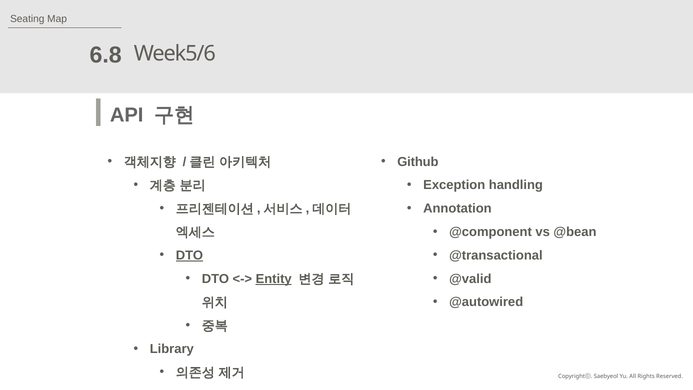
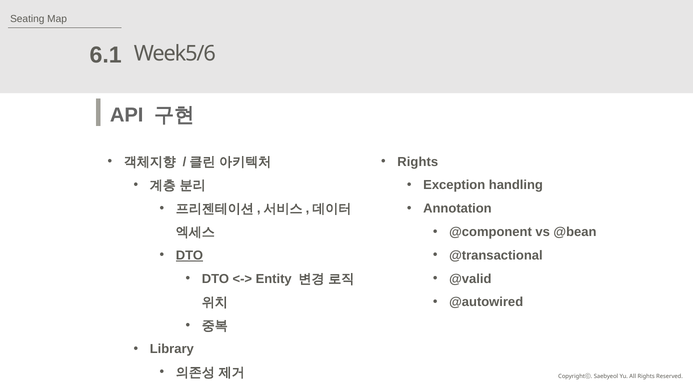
6.8: 6.8 -> 6.1 (106, 55)
Github: Github -> Rights (418, 162)
Entity underline: present -> none (274, 279)
